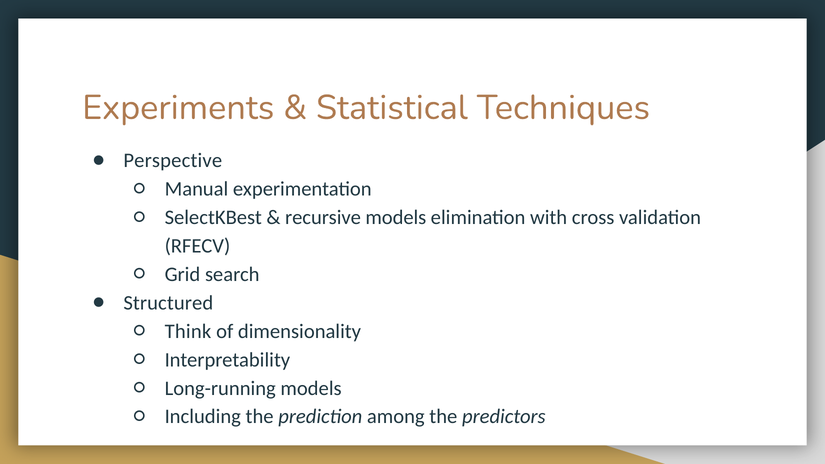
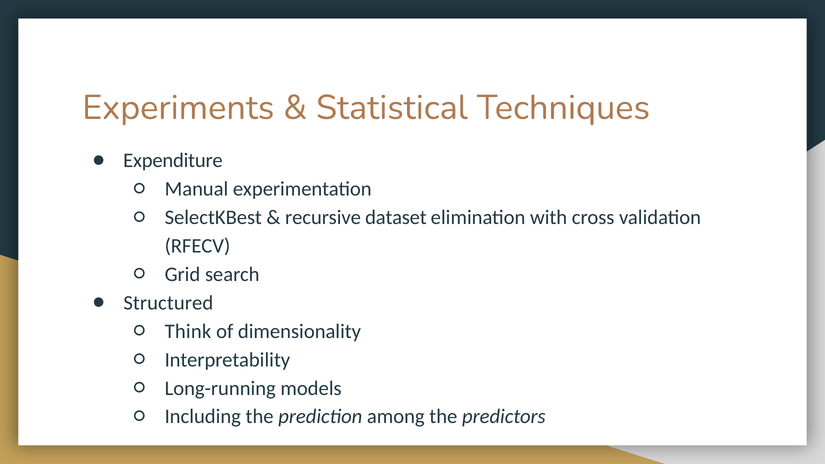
Perspective: Perspective -> Expenditure (173, 161)
recursive models: models -> dataset (396, 218)
